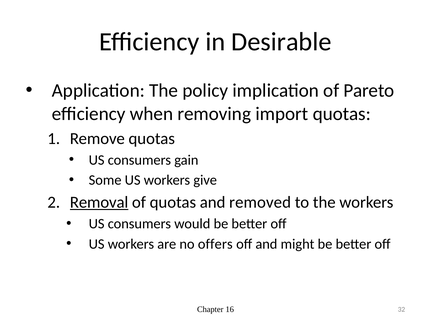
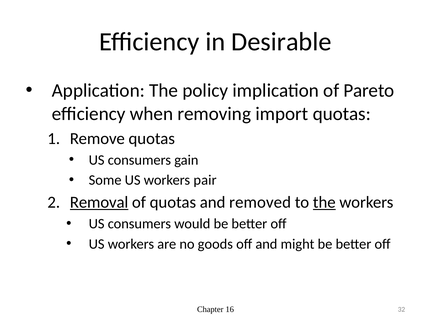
give: give -> pair (205, 180)
the underline: none -> present (324, 202)
offers: offers -> goods (215, 243)
